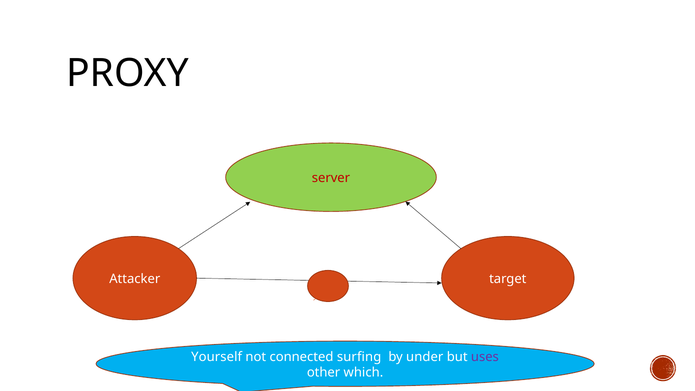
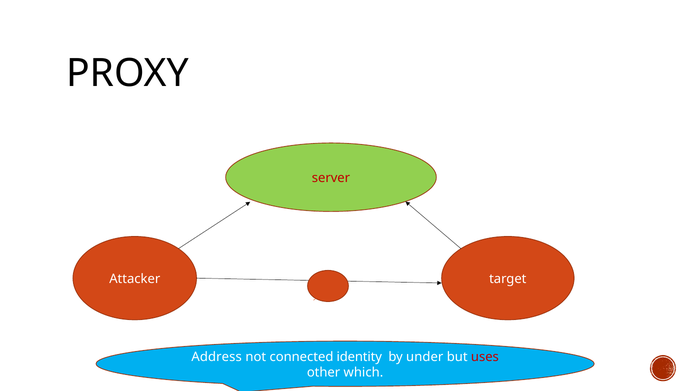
Yourself: Yourself -> Address (217, 357)
surfing: surfing -> identity (359, 357)
uses colour: purple -> red (485, 357)
